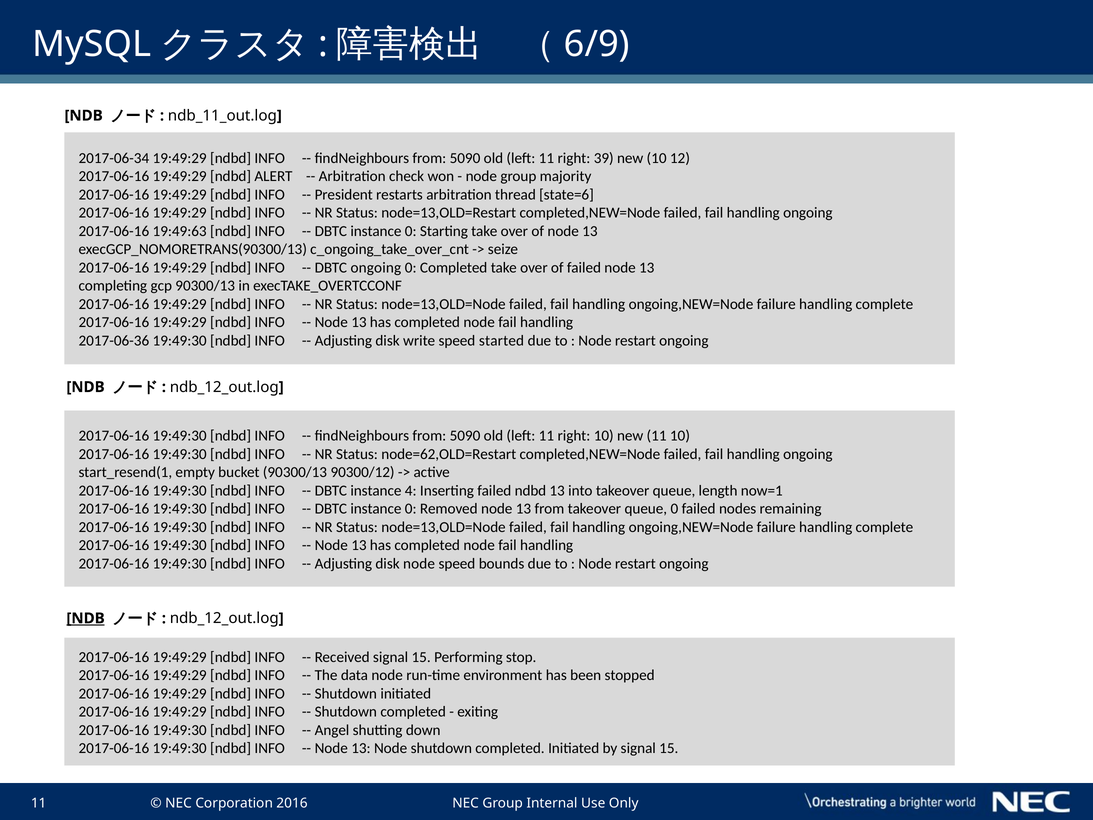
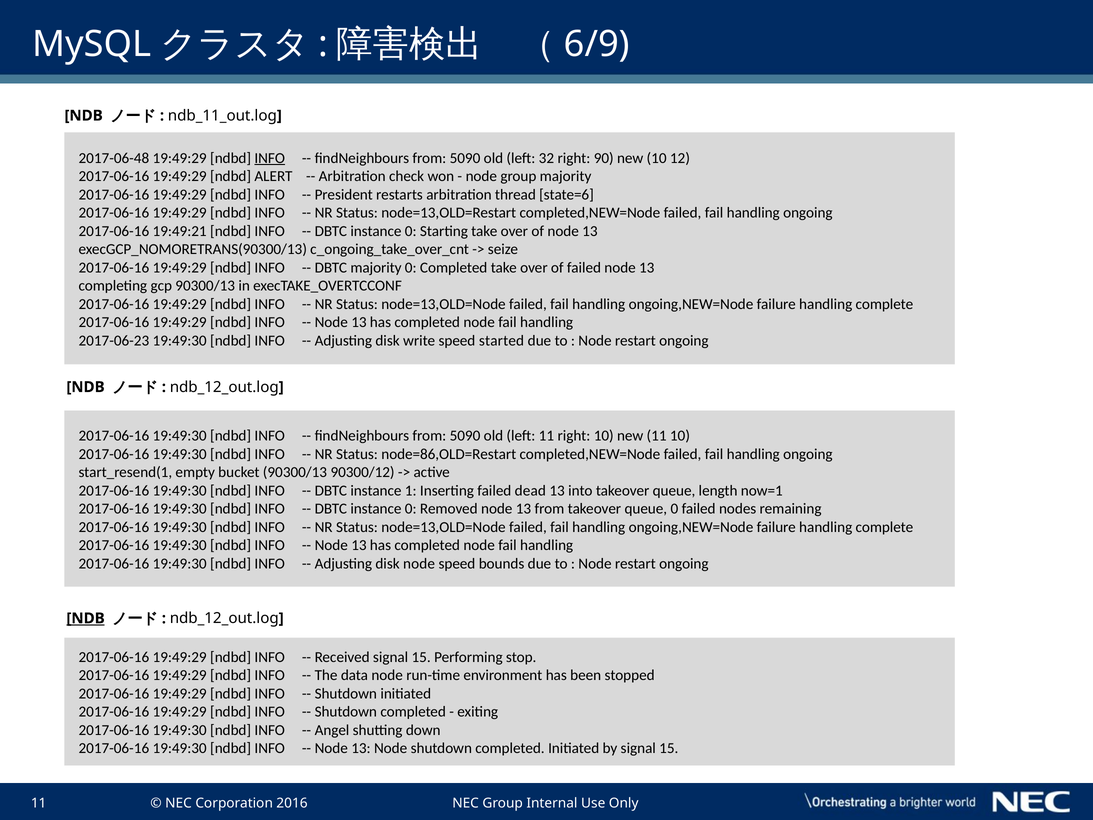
2017-06-34: 2017-06-34 -> 2017-06-48 (114, 158)
INFO underline: none -> present (270, 158)
11: 11 -> 32 (546, 158)
39: 39 -> 90 (604, 158)
19:49:63: 19:49:63 -> 19:49:21 (180, 231)
DBTC ongoing: ongoing -> majority (376, 268)
2017-06-36: 2017-06-36 -> 2017-06-23 (114, 341)
node=62,OLD=Restart: node=62,OLD=Restart -> node=86,OLD=Restart (449, 454)
4: 4 -> 1 (411, 490)
failed ndbd: ndbd -> dead (530, 490)
